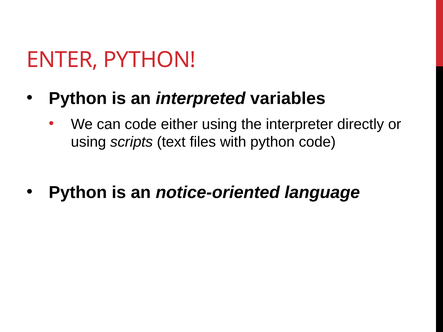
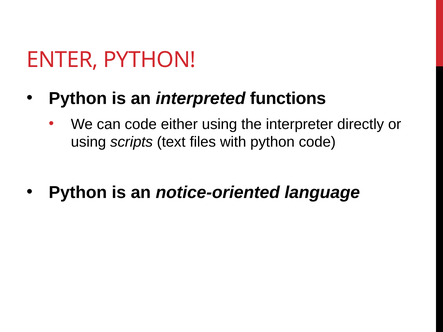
variables: variables -> functions (288, 99)
